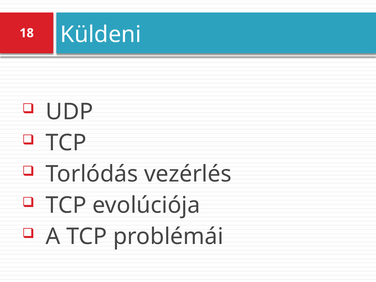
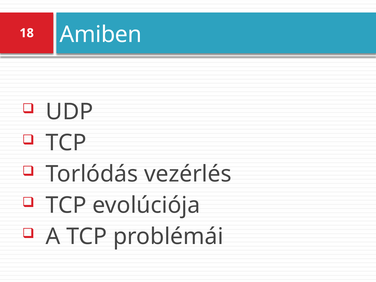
Küldeni: Küldeni -> Amiben (101, 35)
